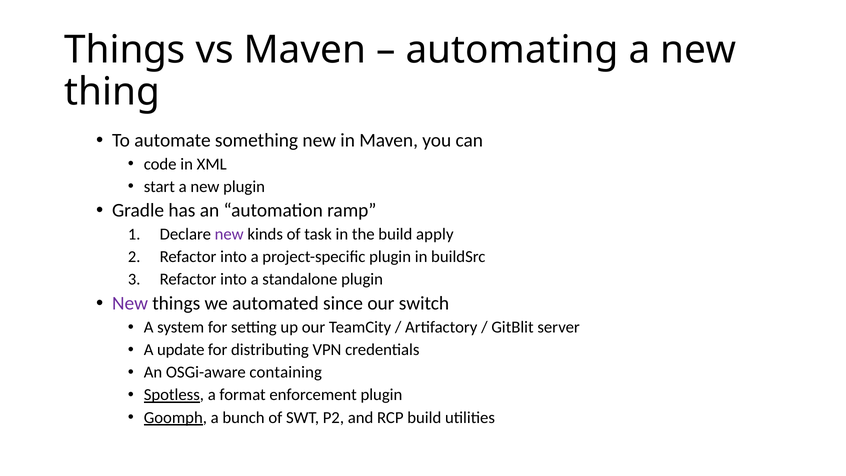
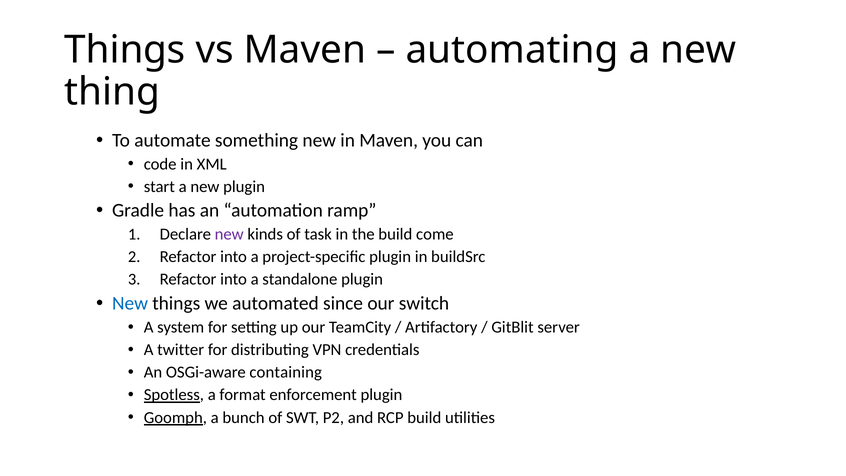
apply: apply -> come (435, 234)
New colour: purple -> blue (130, 303)
update: update -> twitter (181, 350)
